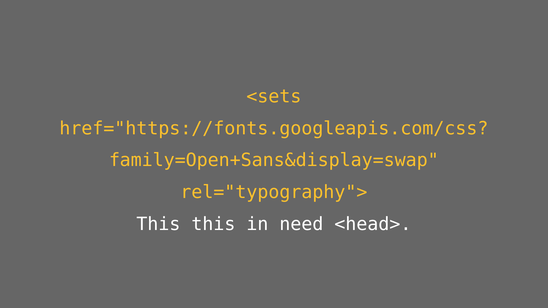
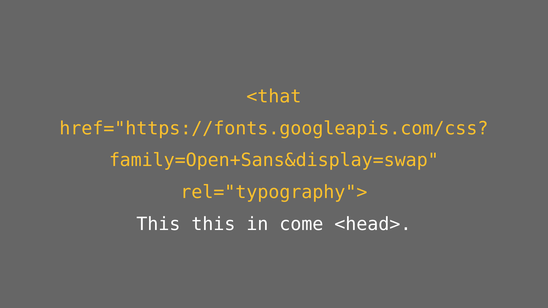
<sets: <sets -> <that (274, 96)
need: need -> come (301, 224)
